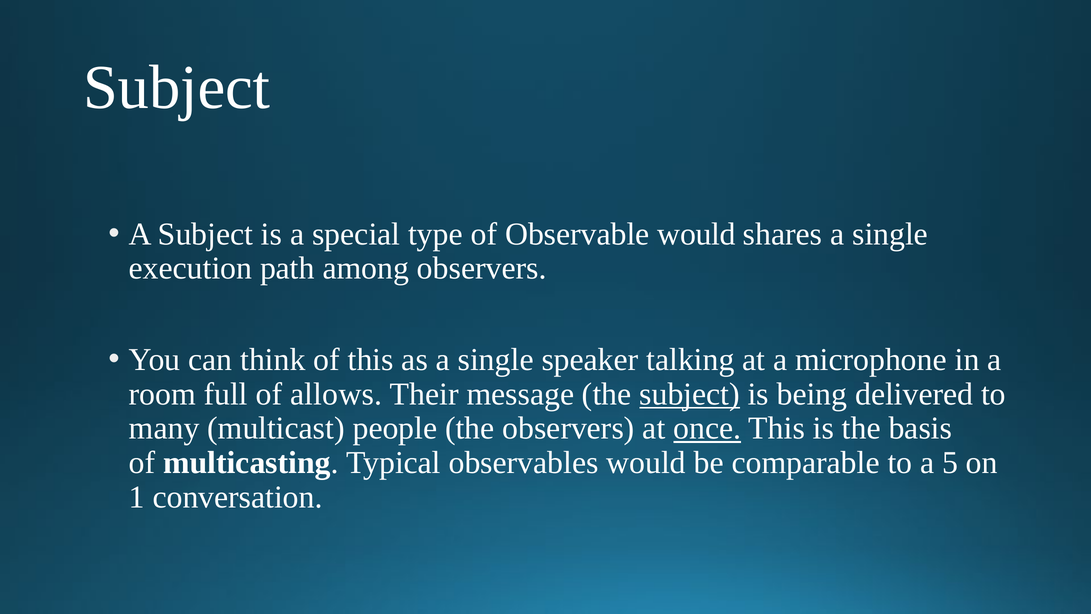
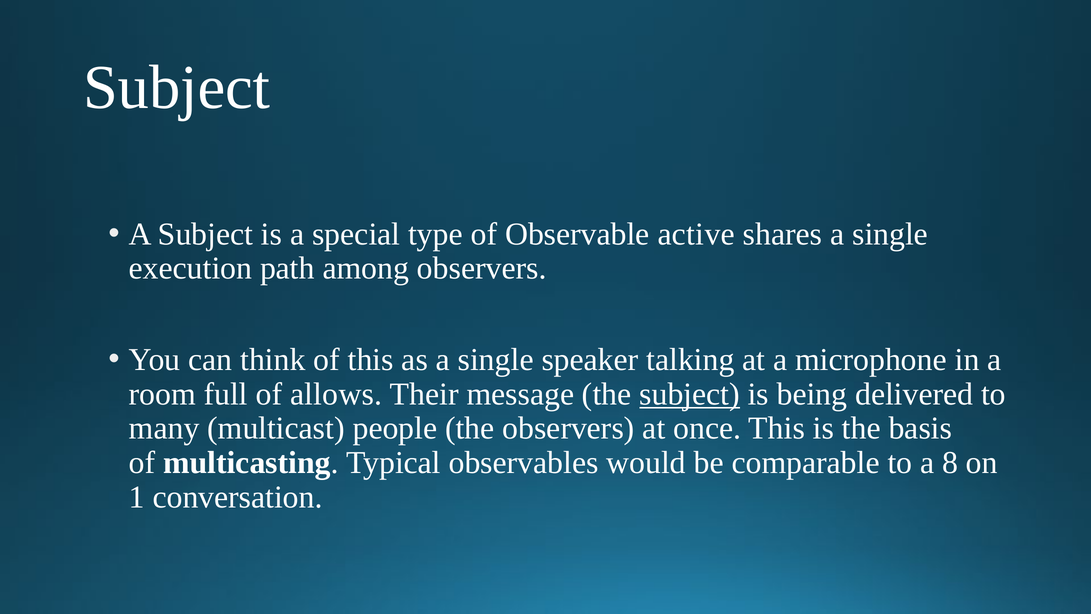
Observable would: would -> active (696, 234)
once underline: present -> none (707, 428)
5: 5 -> 8 (950, 462)
